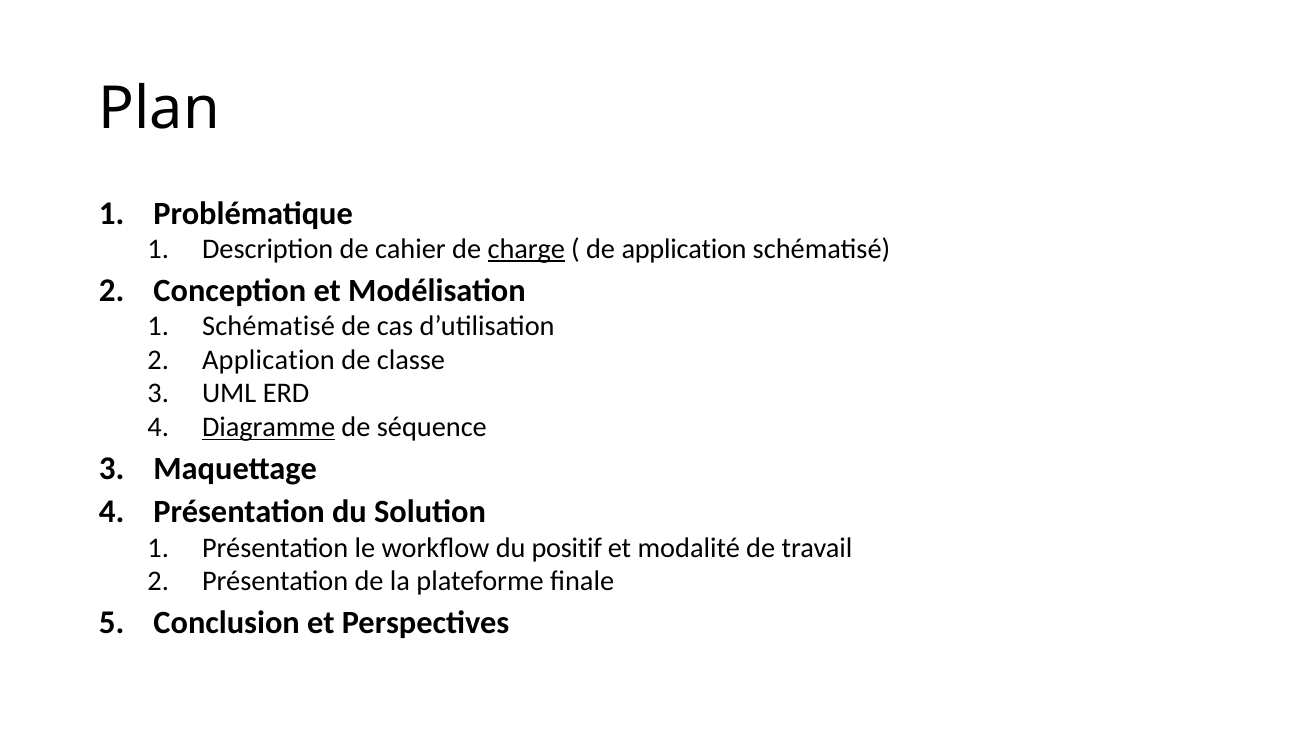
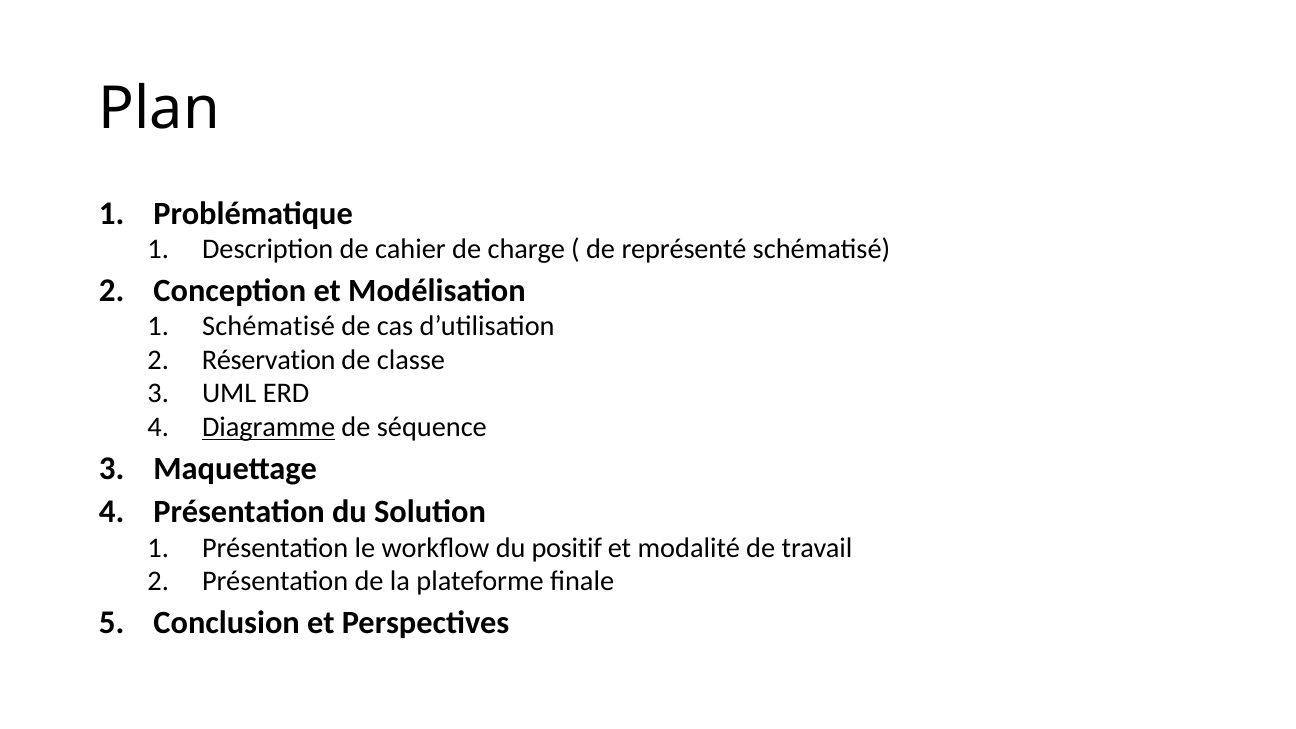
charge underline: present -> none (526, 249)
de application: application -> représenté (684, 249)
Application: Application -> Réservation (269, 360)
